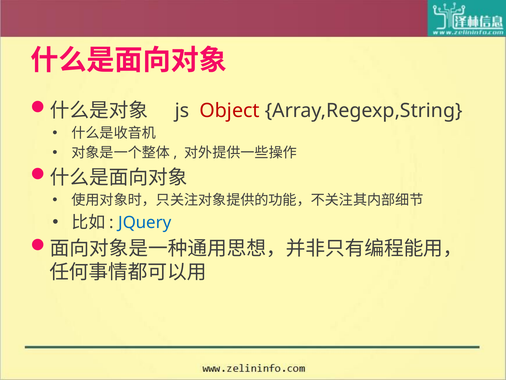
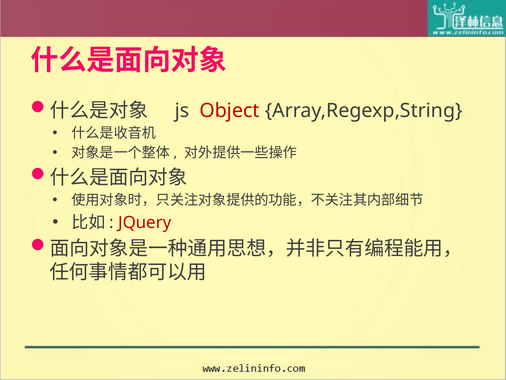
JQuery colour: blue -> red (145, 222)
